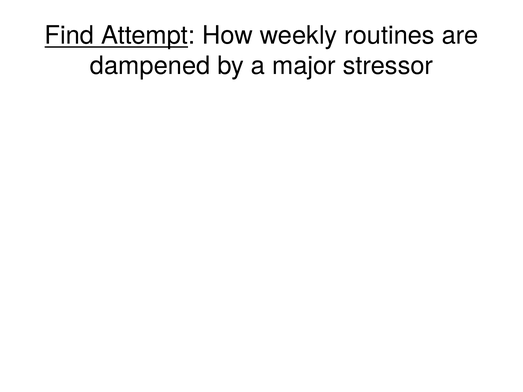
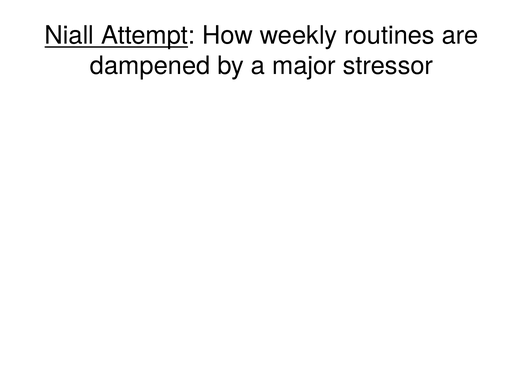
Find: Find -> Niall (69, 35)
